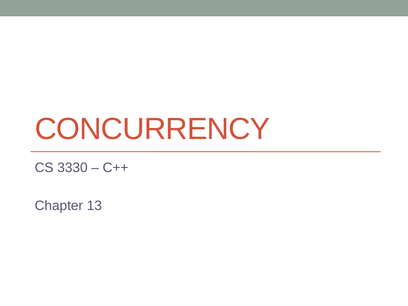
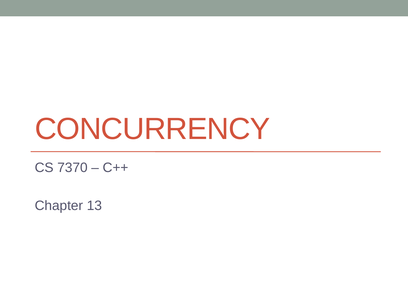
3330: 3330 -> 7370 (72, 168)
